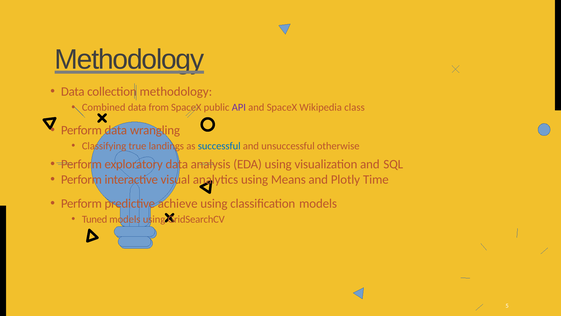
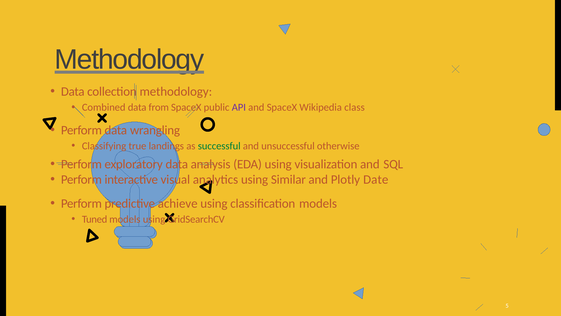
successful colour: blue -> green (219, 146)
Means: Means -> Similar (288, 179)
Time: Time -> Date (376, 179)
